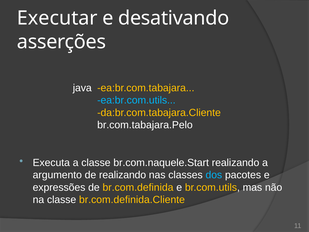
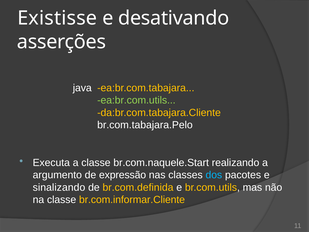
Executar: Executar -> Existisse (57, 18)
ea:br.com.utils colour: light blue -> light green (136, 100)
de realizando: realizando -> expressão (123, 175)
expressões: expressões -> sinalizando (59, 187)
br.com.definida.Cliente: br.com.definida.Cliente -> br.com.informar.Cliente (132, 200)
